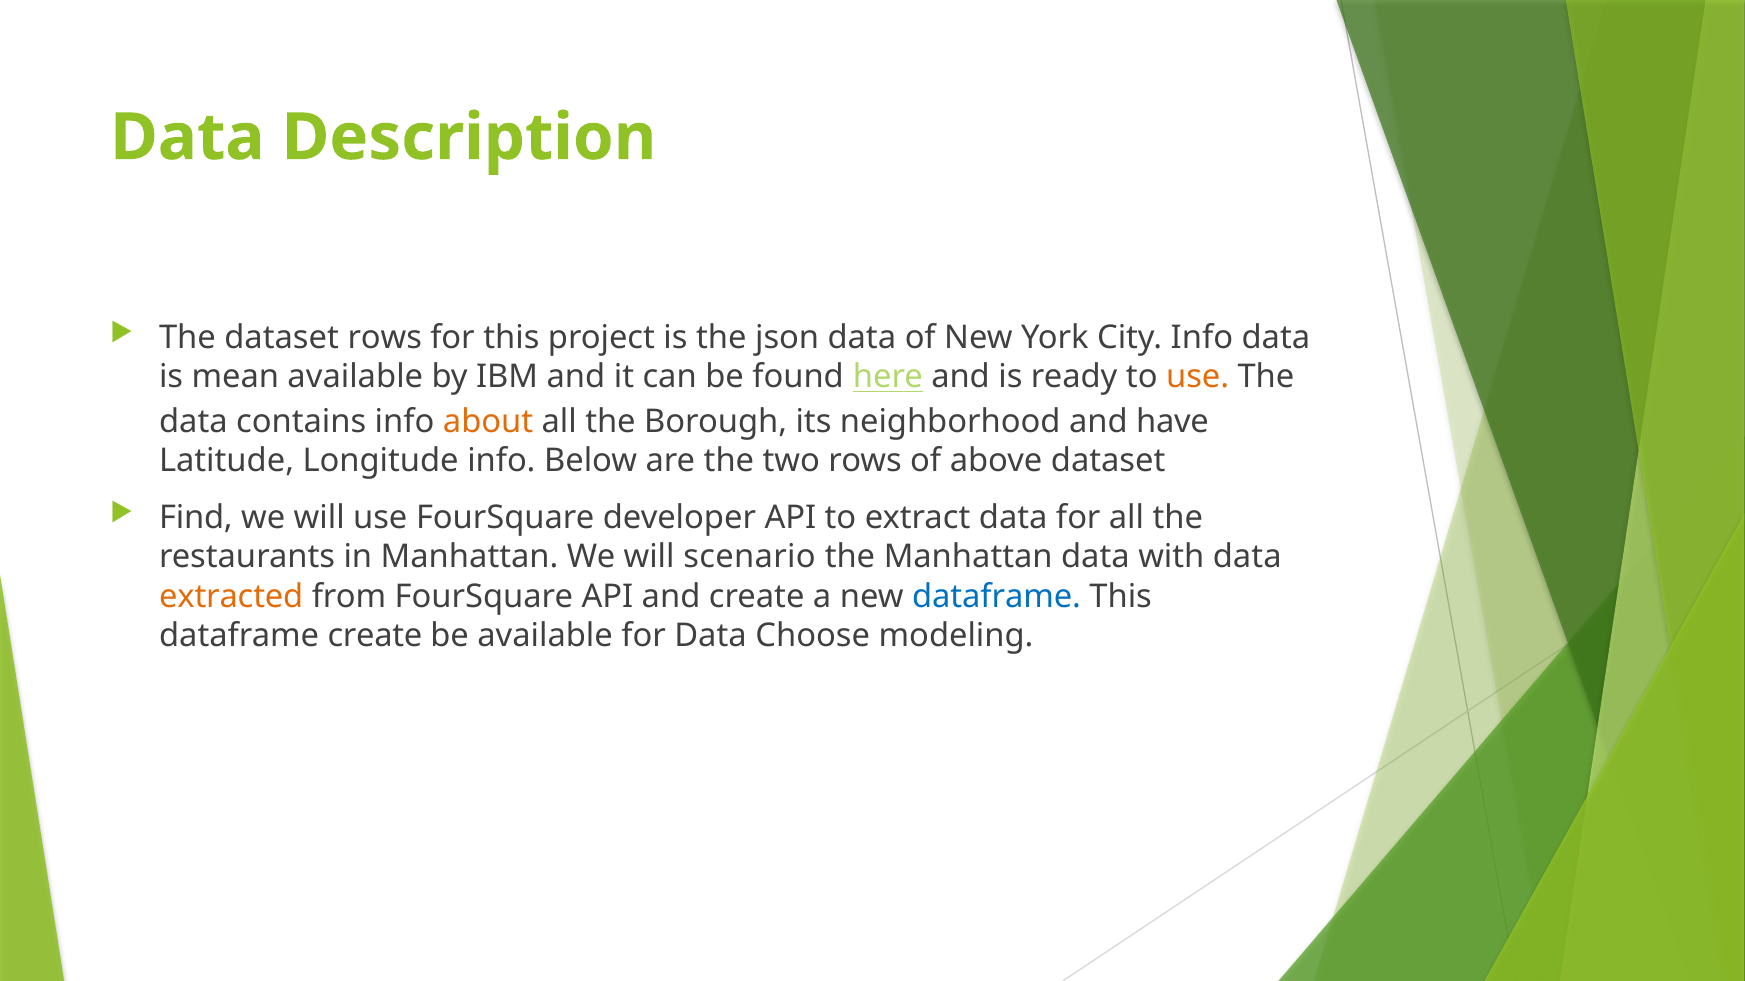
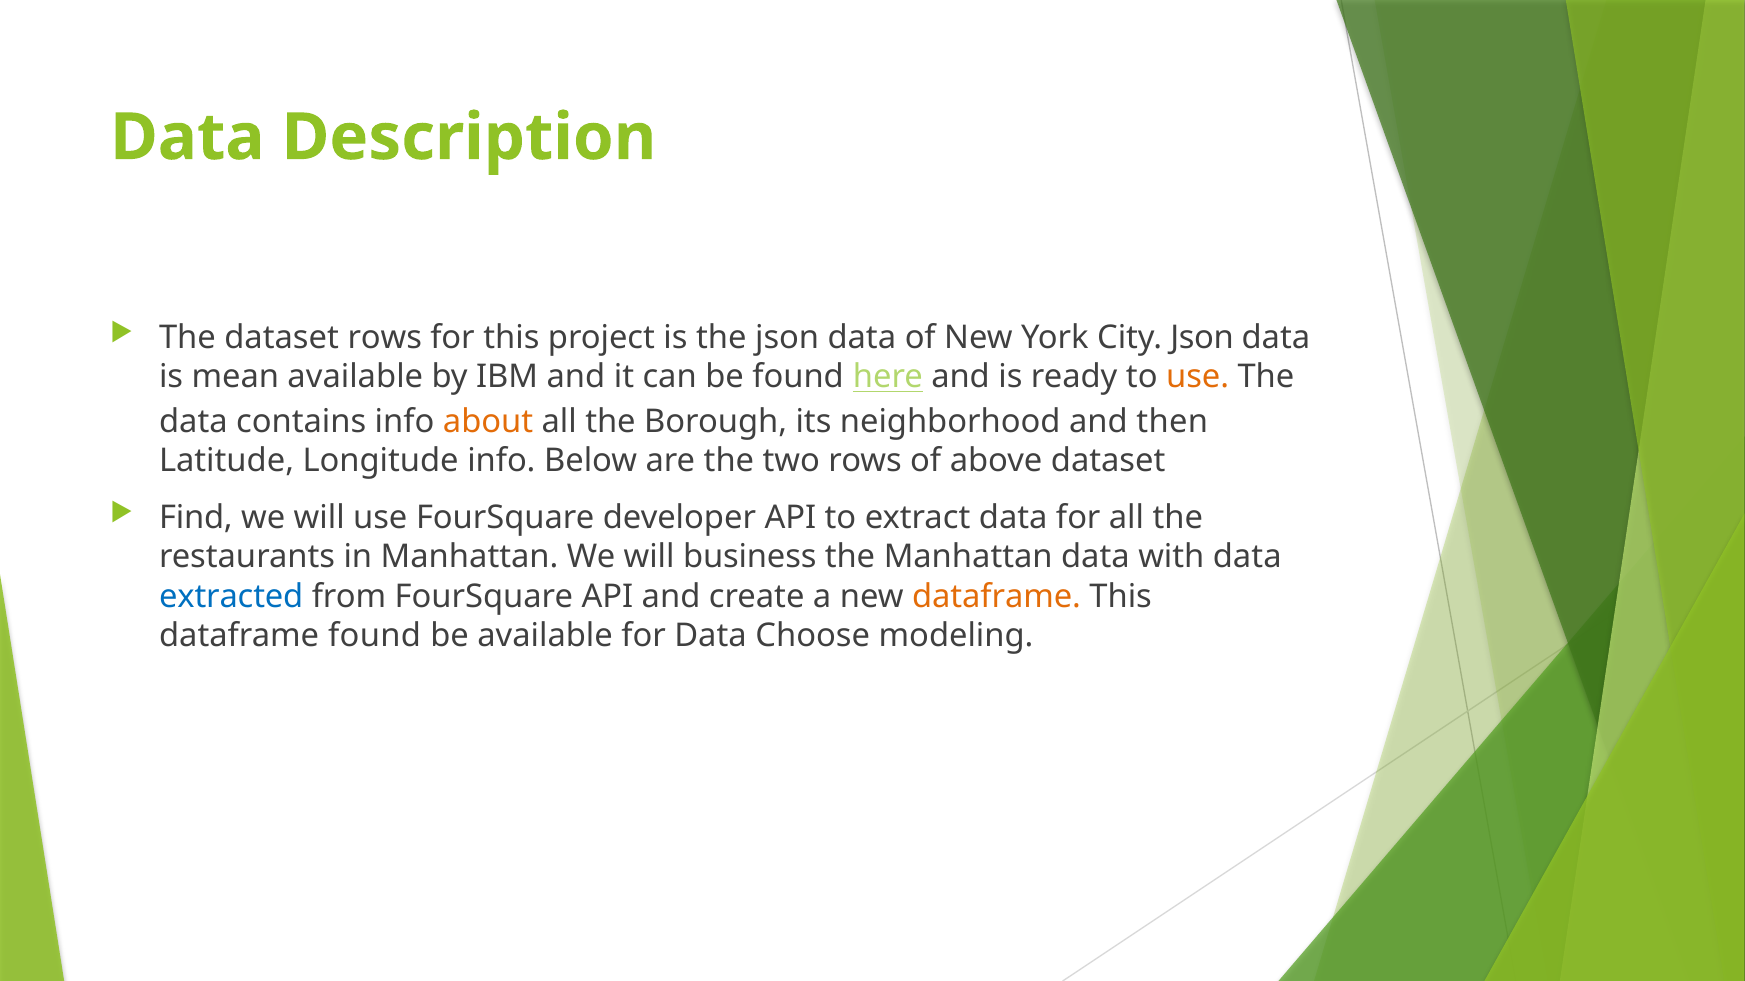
City Info: Info -> Json (1202, 338)
have: have -> then (1172, 421)
scenario: scenario -> business (750, 557)
extracted colour: orange -> blue (231, 597)
dataframe colour: blue -> orange (997, 597)
dataframe create: create -> found (375, 636)
